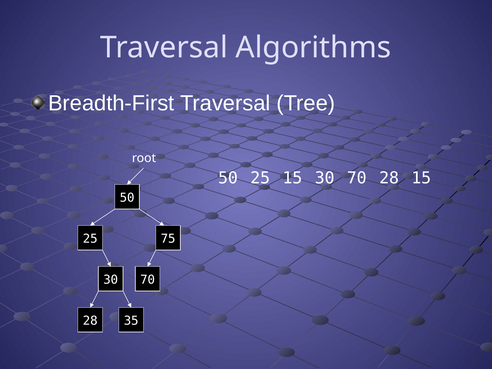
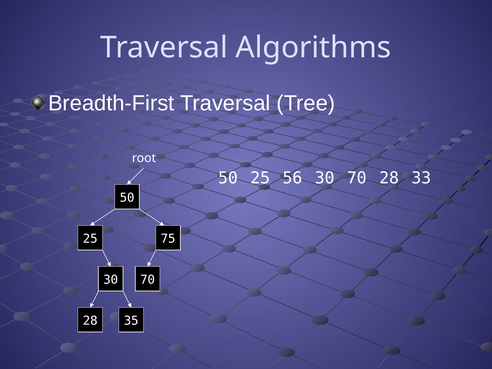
25 15: 15 -> 56 (292, 178)
28 15: 15 -> 33 (421, 178)
